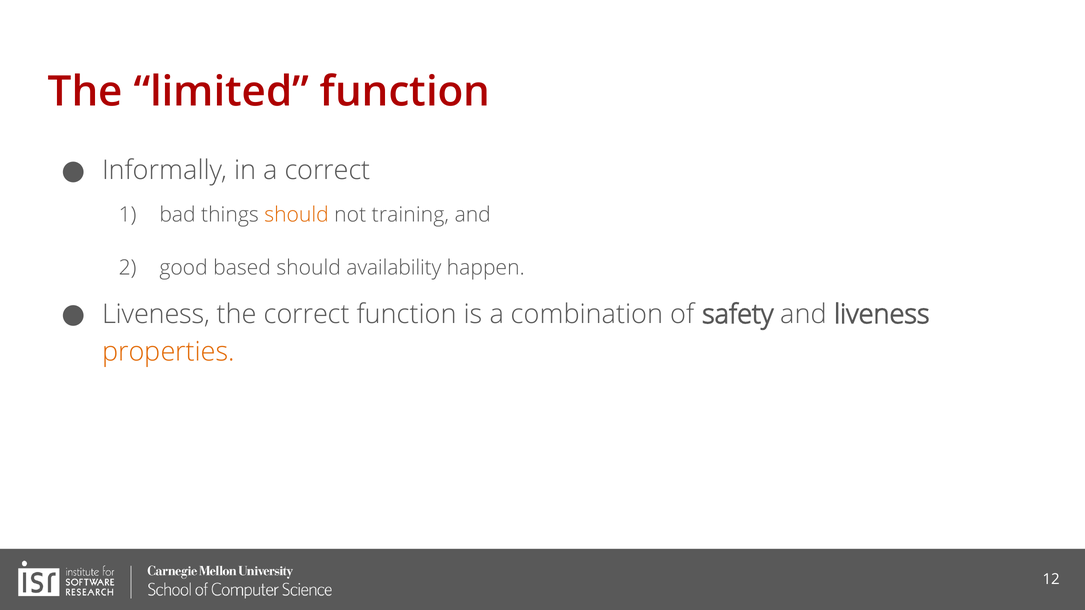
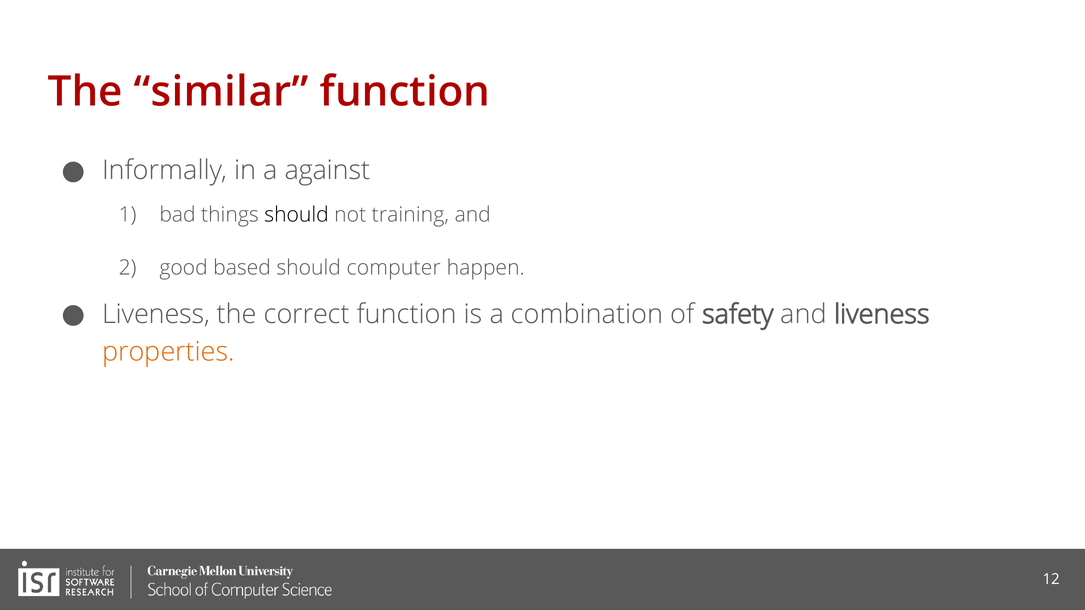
limited: limited -> similar (221, 92)
a correct: correct -> against (327, 171)
should colour: orange -> black (297, 215)
availability: availability -> computer (394, 268)
